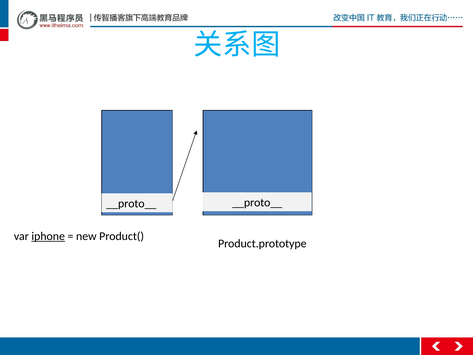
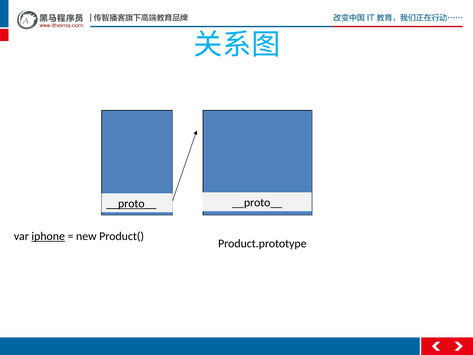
__proto__ underline: none -> present (131, 203)
